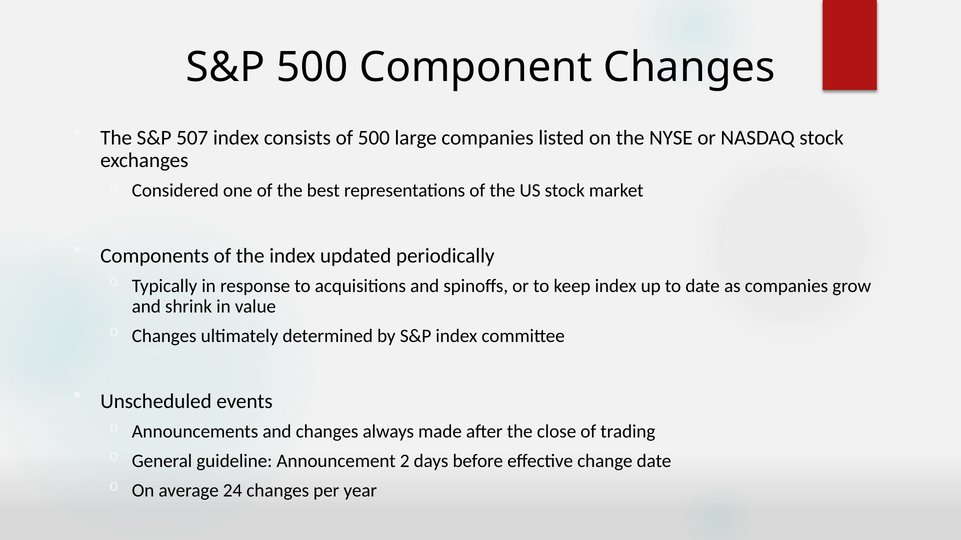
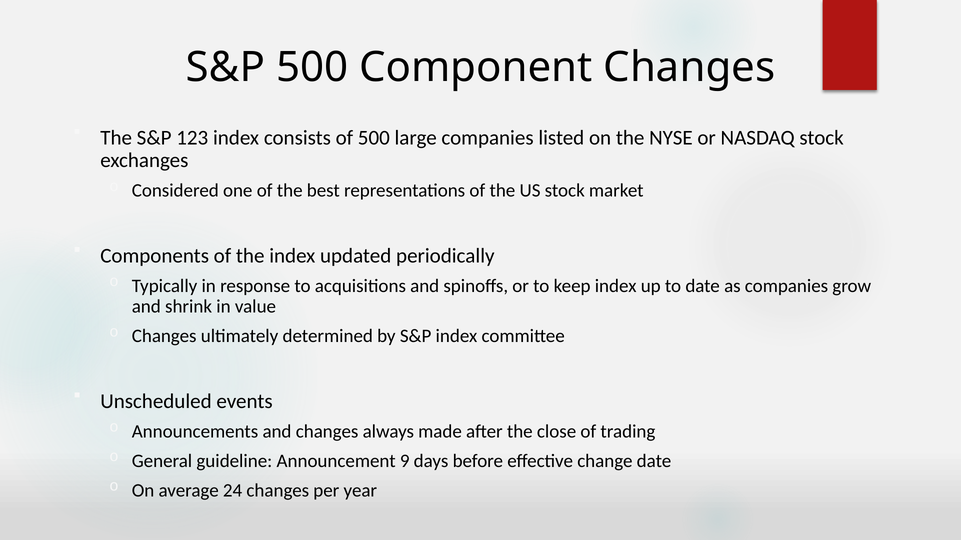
507: 507 -> 123 (192, 138)
2: 2 -> 9 (405, 461)
